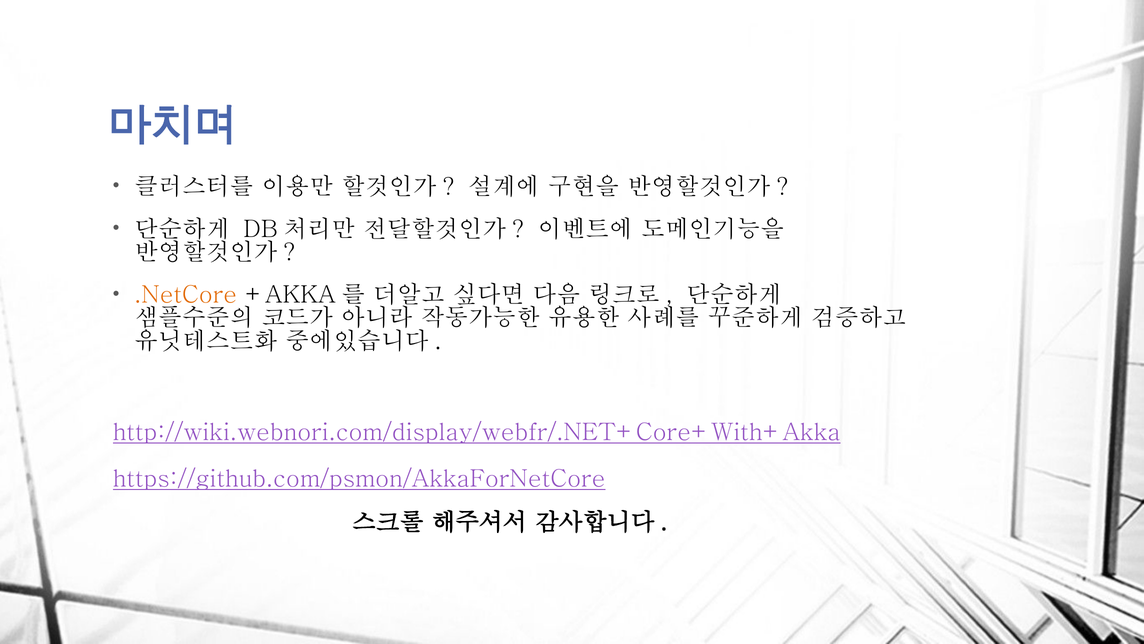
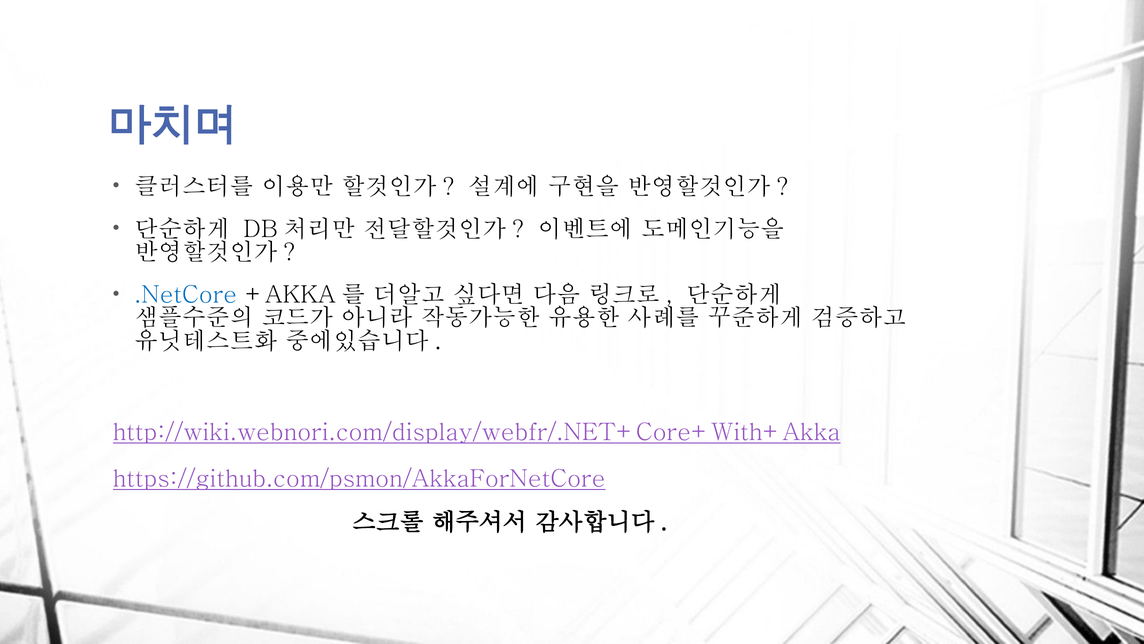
.NetCore colour: orange -> blue (186, 295)
